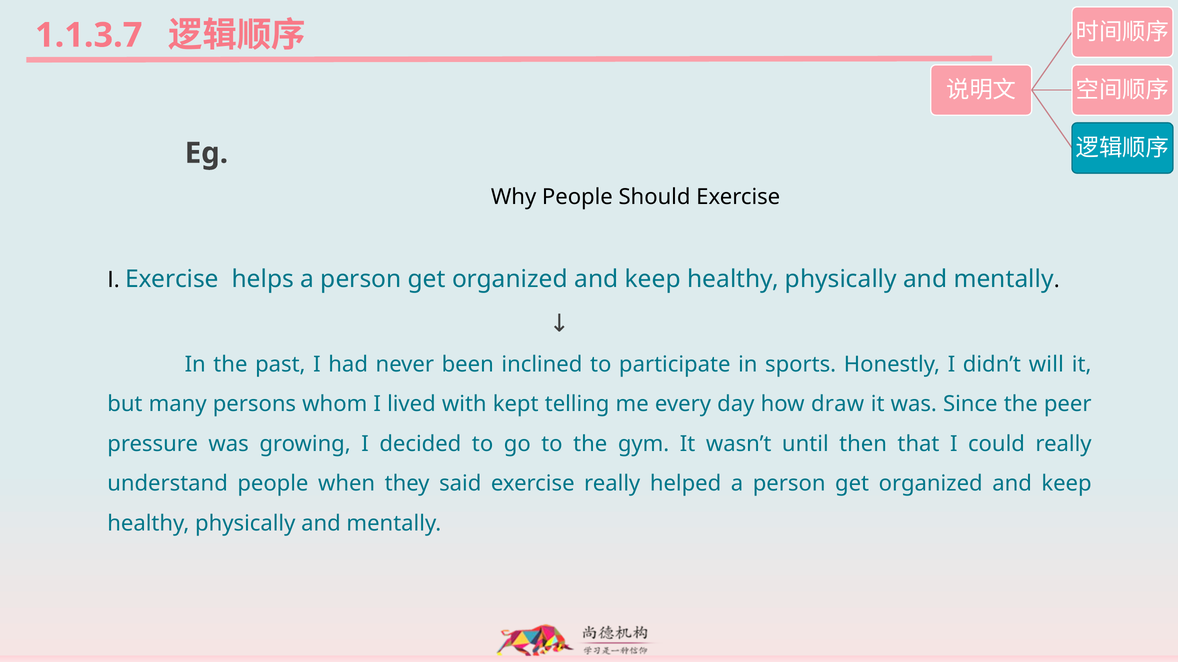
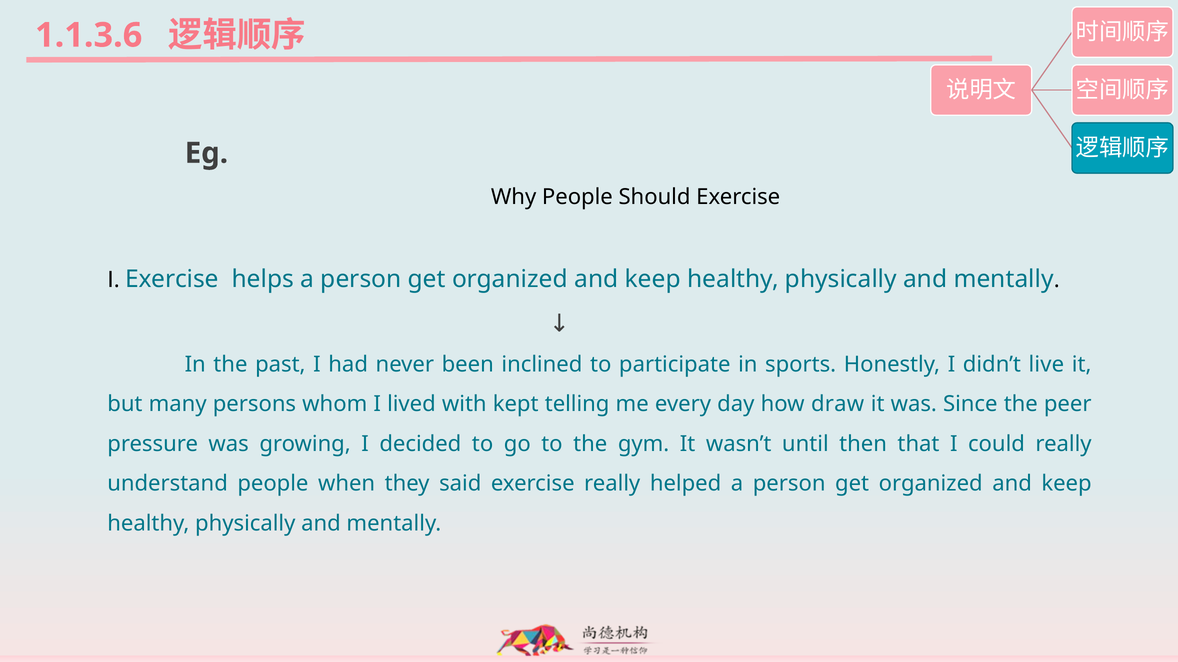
1.1.3.7: 1.1.3.7 -> 1.1.3.6 (89, 35)
will: will -> live (1046, 365)
